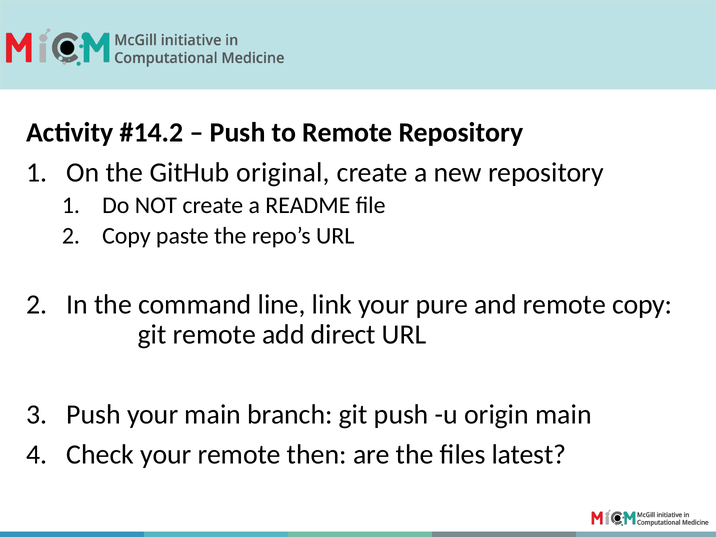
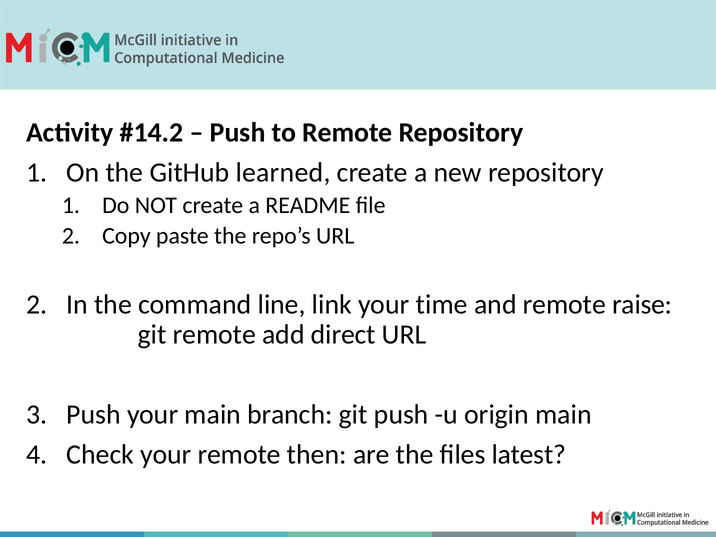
original: original -> learned (283, 172)
pure: pure -> time (442, 305)
remote copy: copy -> raise (642, 305)
